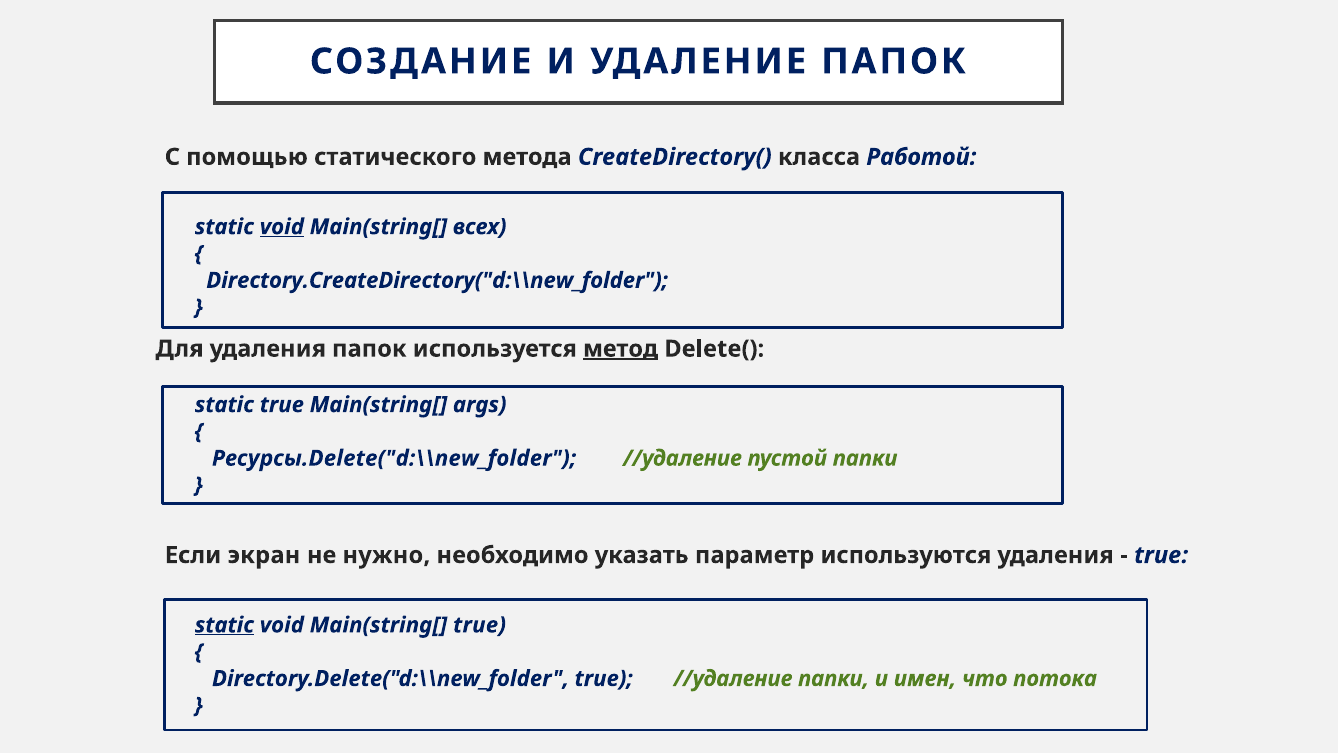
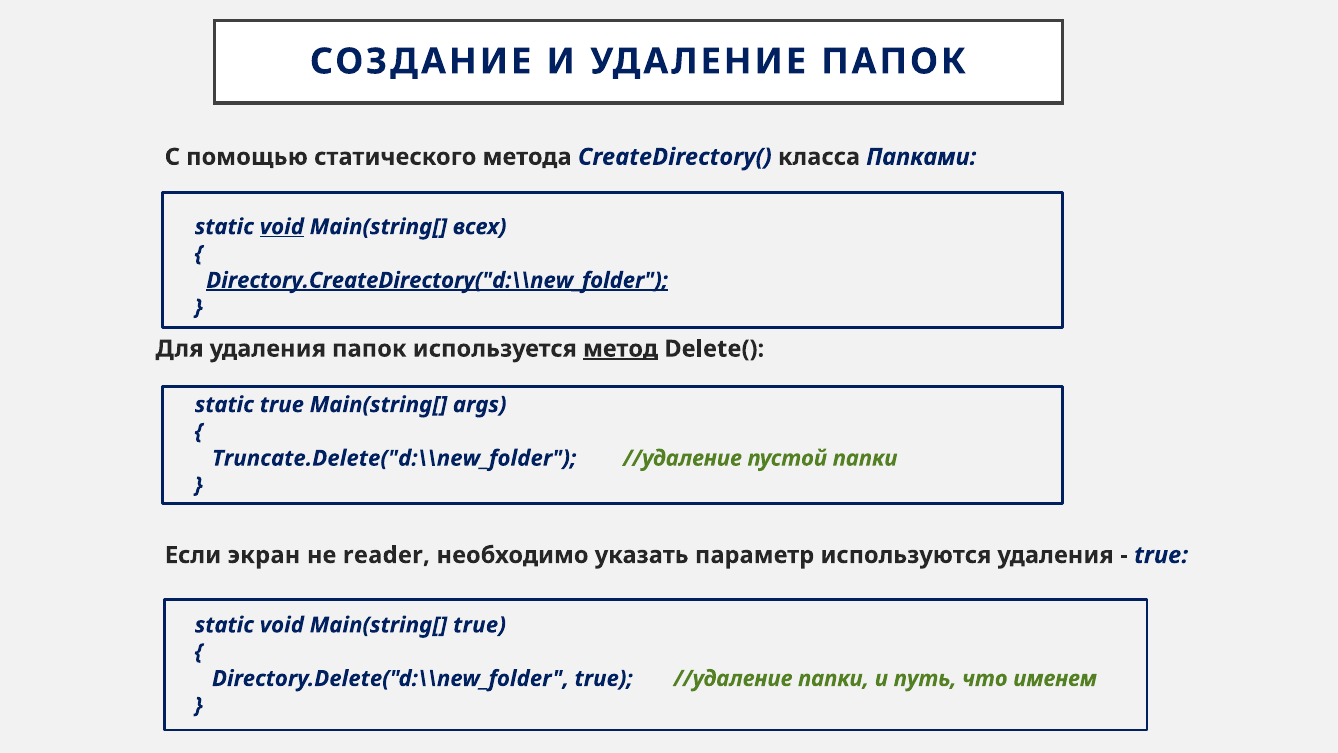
Работой: Работой -> Папками (921, 157)
Directory.CreateDirectory("d:\\new_folder underline: none -> present (437, 280)
Ресурсы.Delete("d:\\new_folder: Ресурсы.Delete("d:\\new_folder -> Truncate.Delete("d:\\new_folder (394, 458)
нужно: нужно -> reader (386, 555)
static underline: present -> none (224, 625)
имен: имен -> путь (925, 678)
потока: потока -> именем (1055, 678)
